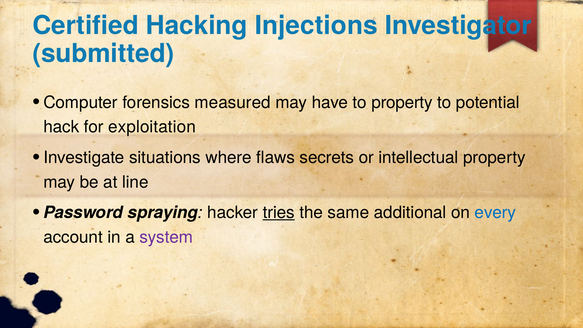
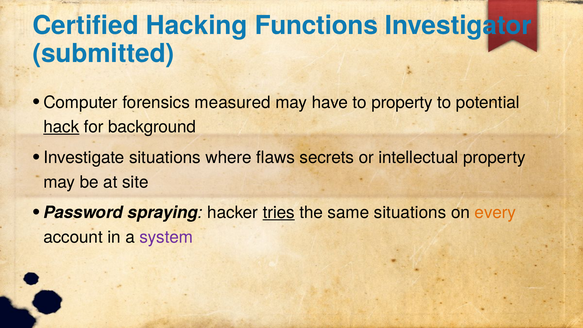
Injections: Injections -> Functions (316, 25)
hack underline: none -> present (61, 127)
exploitation: exploitation -> background (152, 127)
line: line -> site (135, 182)
same additional: additional -> situations (410, 213)
every colour: blue -> orange (495, 213)
